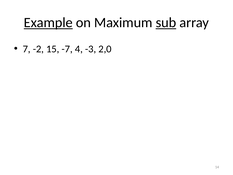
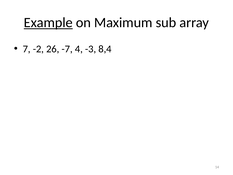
sub underline: present -> none (166, 23)
15: 15 -> 26 (53, 49)
2,0: 2,0 -> 8,4 (105, 49)
